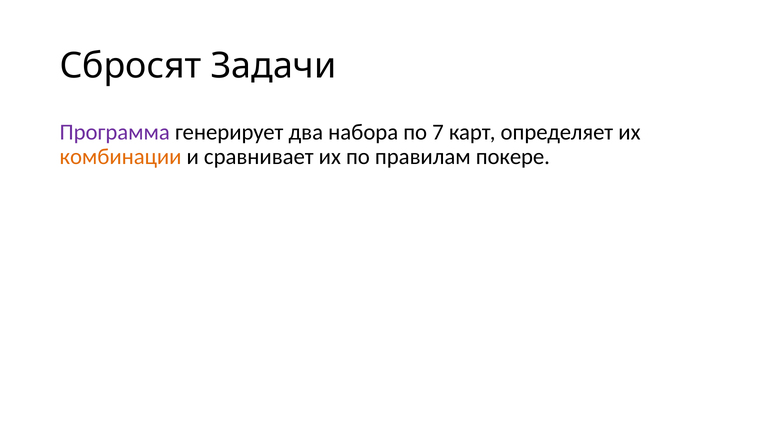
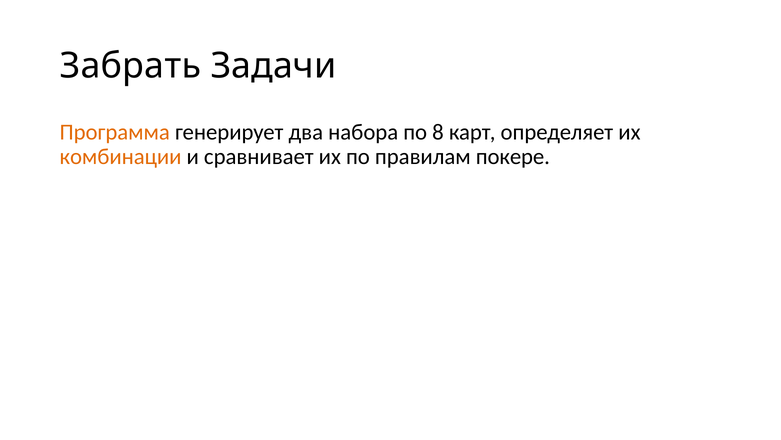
Сбросят: Сбросят -> Забрать (130, 66)
Программа colour: purple -> orange (115, 132)
7: 7 -> 8 (438, 132)
